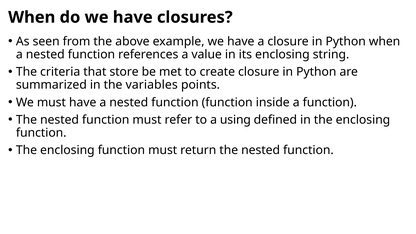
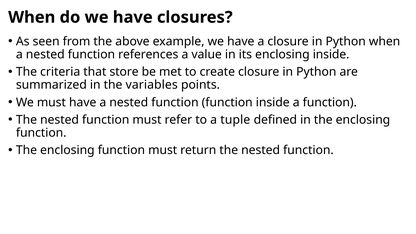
enclosing string: string -> inside (331, 54)
using: using -> tuple (235, 120)
